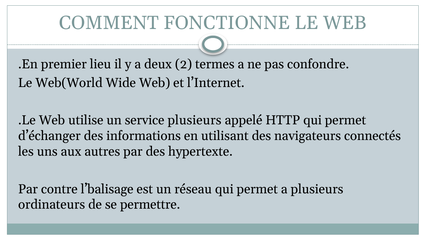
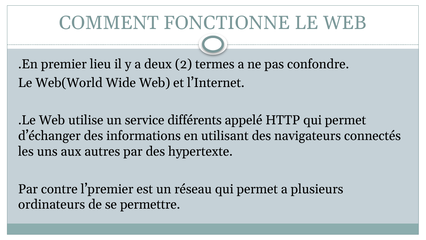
service plusieurs: plusieurs -> différents (195, 120)
l’balisage: l’balisage -> l’premier (107, 189)
